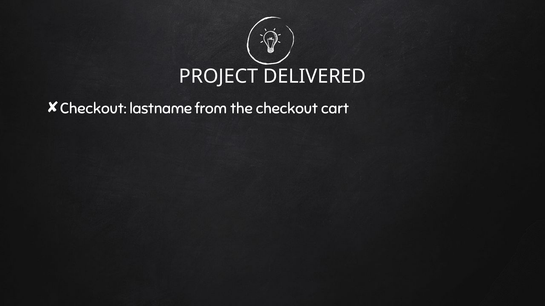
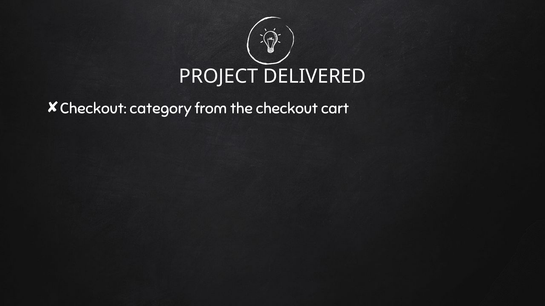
lastname: lastname -> category (161, 109)
